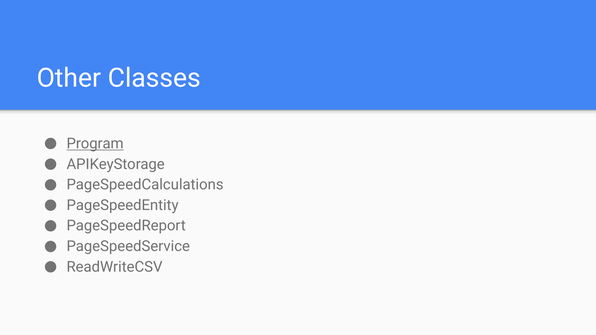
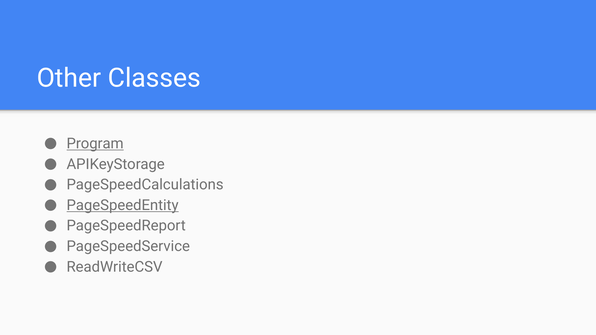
PageSpeedEntity underline: none -> present (123, 205)
